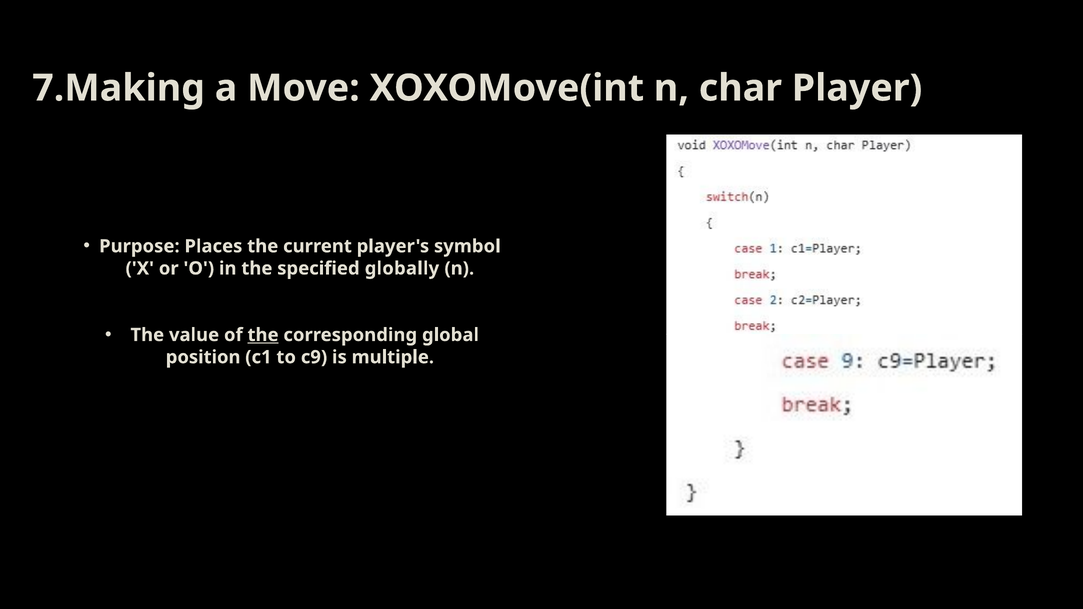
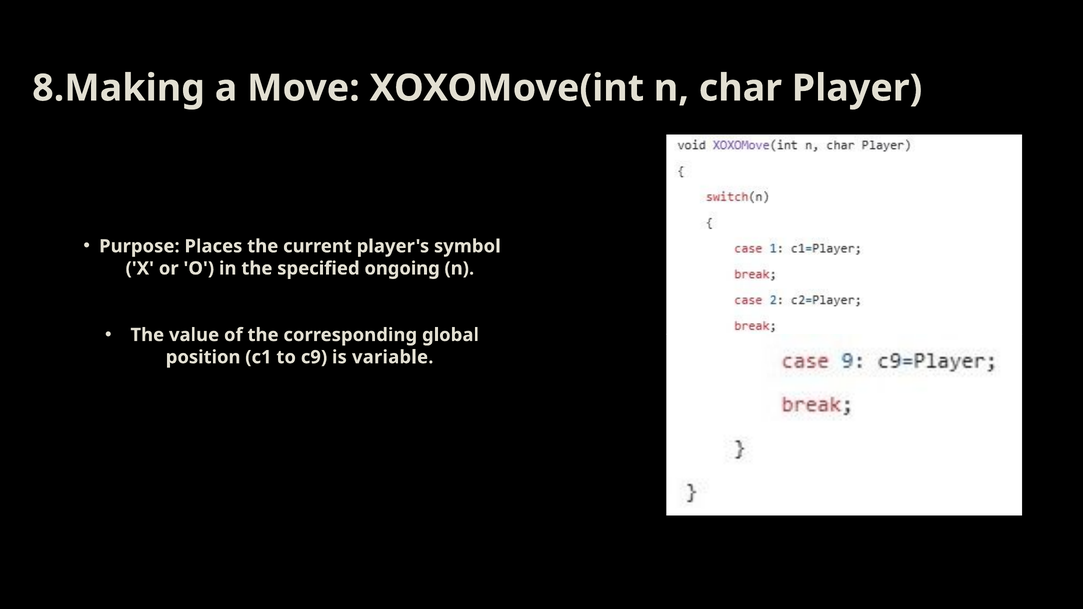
7.Making: 7.Making -> 8.Making (119, 88)
globally: globally -> ongoing (402, 269)
the underline: present -> none (263, 335)
multiple: multiple -> variable (393, 357)
